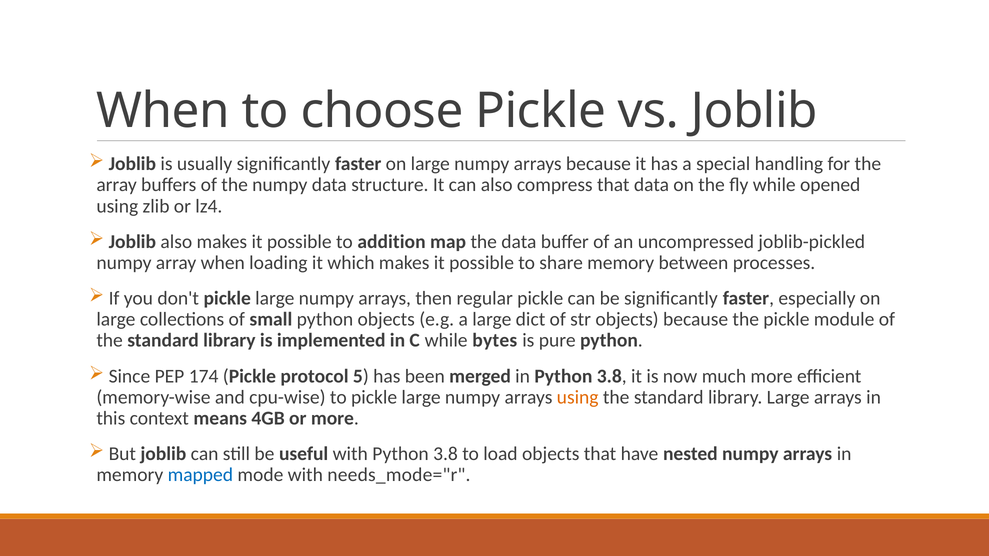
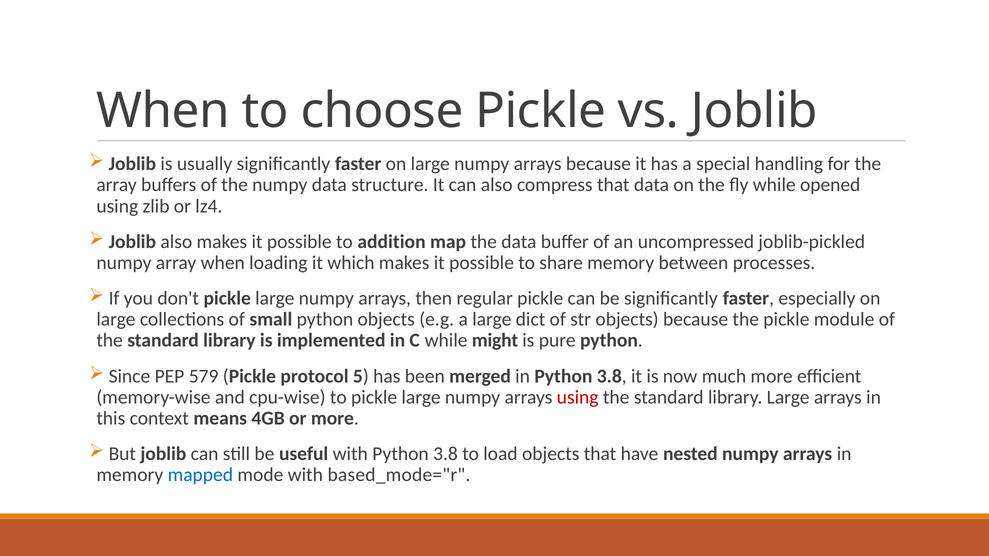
bytes: bytes -> might (495, 341)
174: 174 -> 579 (204, 376)
using colour: orange -> red (578, 397)
needs_mode="r: needs_mode="r -> based_mode="r (399, 475)
